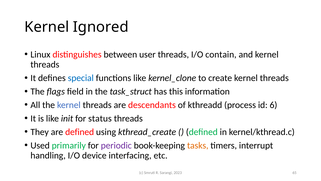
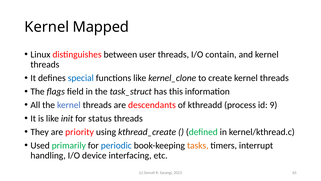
Ignored: Ignored -> Mapped (101, 27)
6: 6 -> 9 (273, 105)
are defined: defined -> priority (80, 132)
periodic colour: purple -> blue (116, 145)
